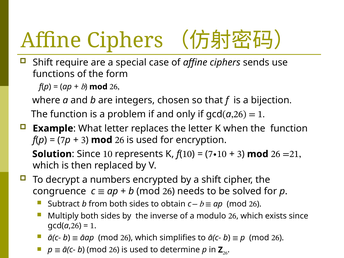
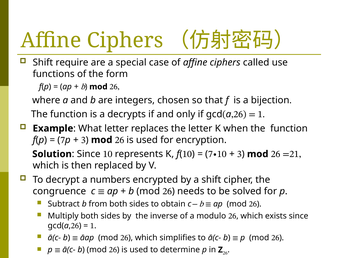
sends: sends -> called (256, 62)
problem: problem -> decrypts (127, 114)
